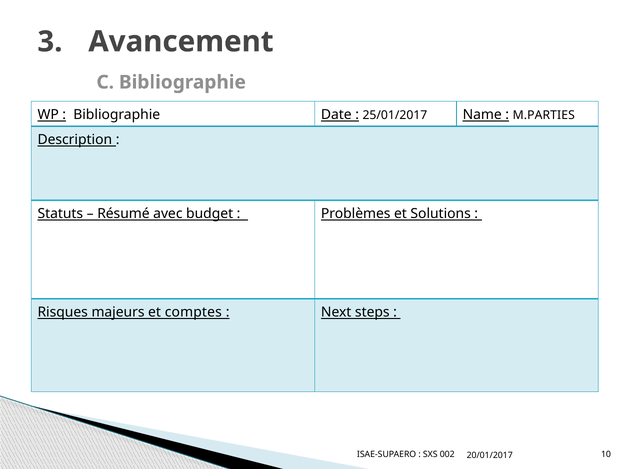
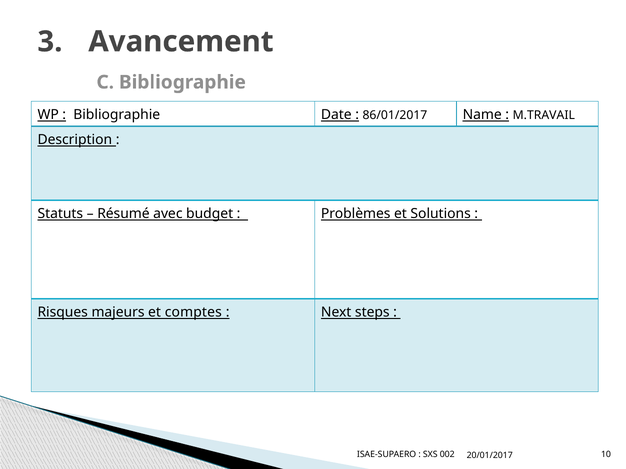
25/01/2017: 25/01/2017 -> 86/01/2017 (395, 115)
M.PARTIES: M.PARTIES -> M.TRAVAIL (544, 115)
